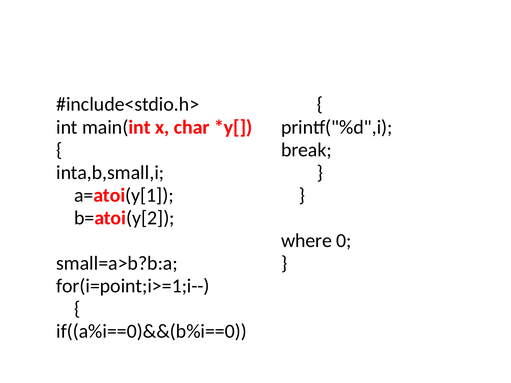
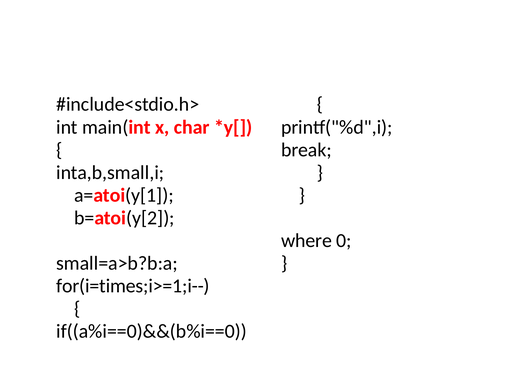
for(i=point;i>=1;i--: for(i=point;i>=1;i-- -> for(i=times;i>=1;i-- (133, 286)
